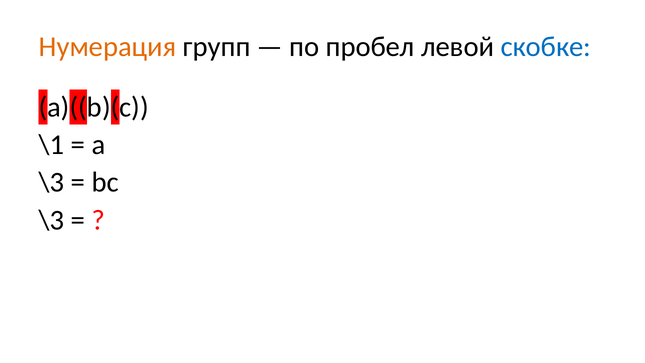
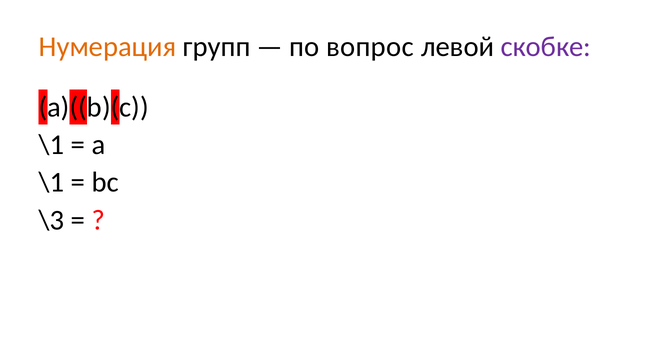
пробел: пробел -> вопрос (370, 47)
скобке colour: blue -> purple (546, 47)
\3: \3 -> \1 (51, 182)
